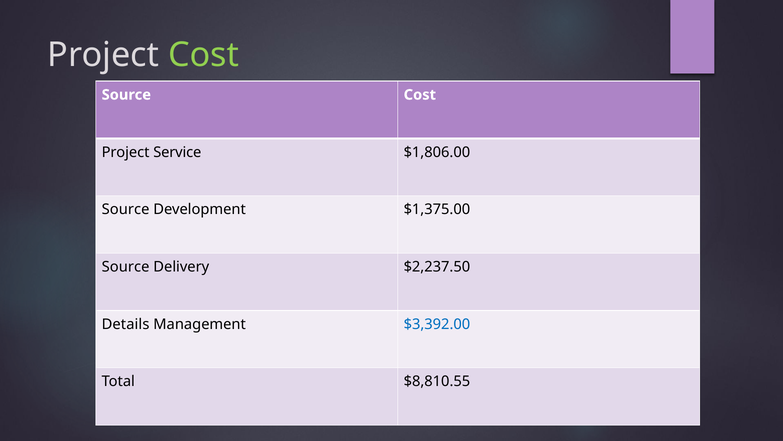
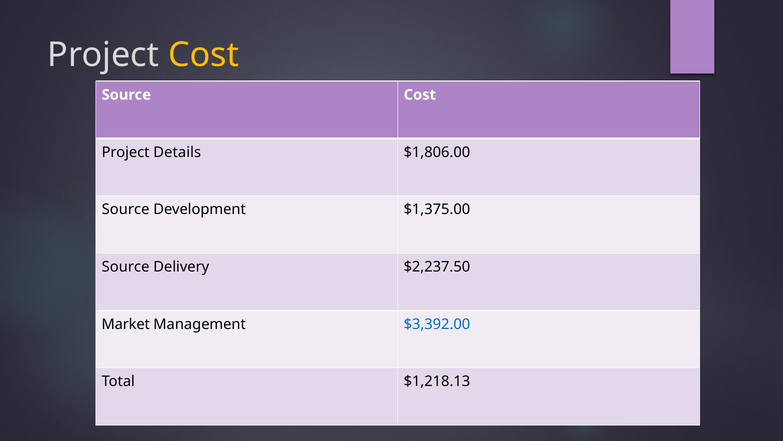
Cost colour: light green -> yellow (204, 55)
Service: Service -> Details (177, 152)
Details: Details -> Market (126, 324)
$8,810.55: $8,810.55 -> $1,218.13 (437, 381)
